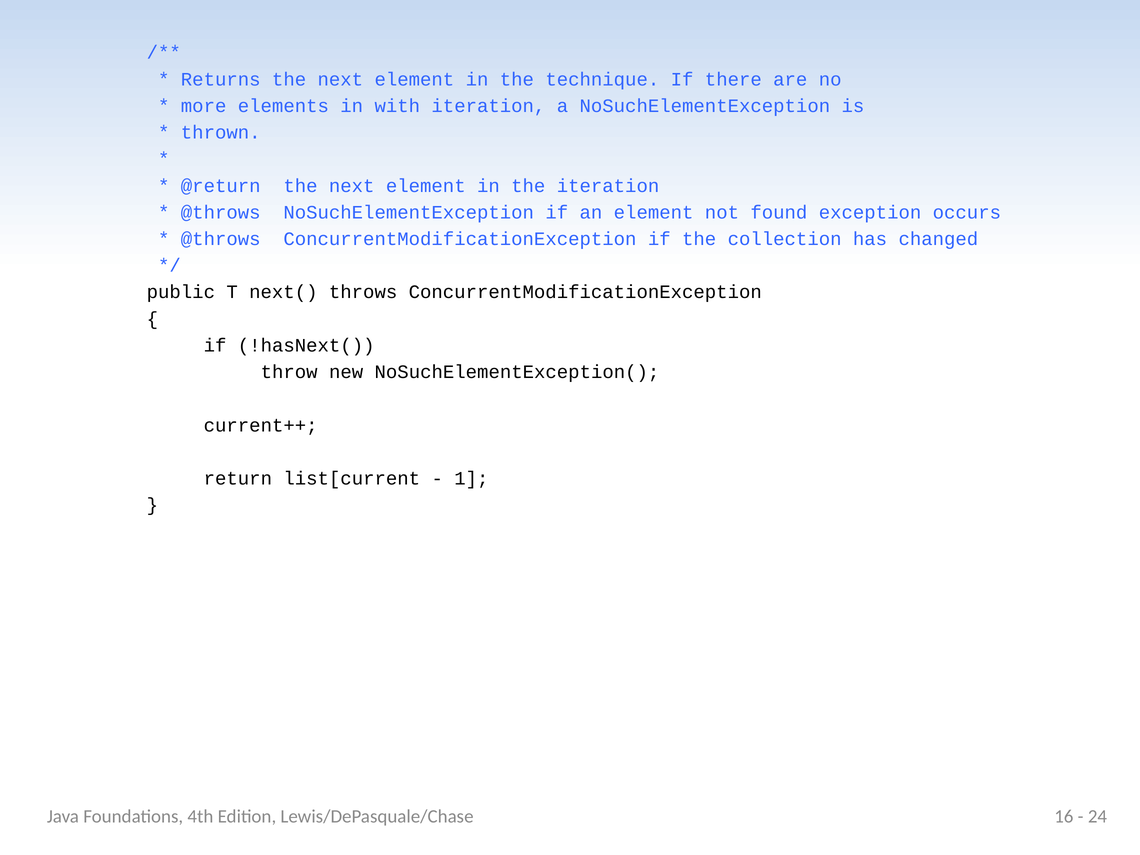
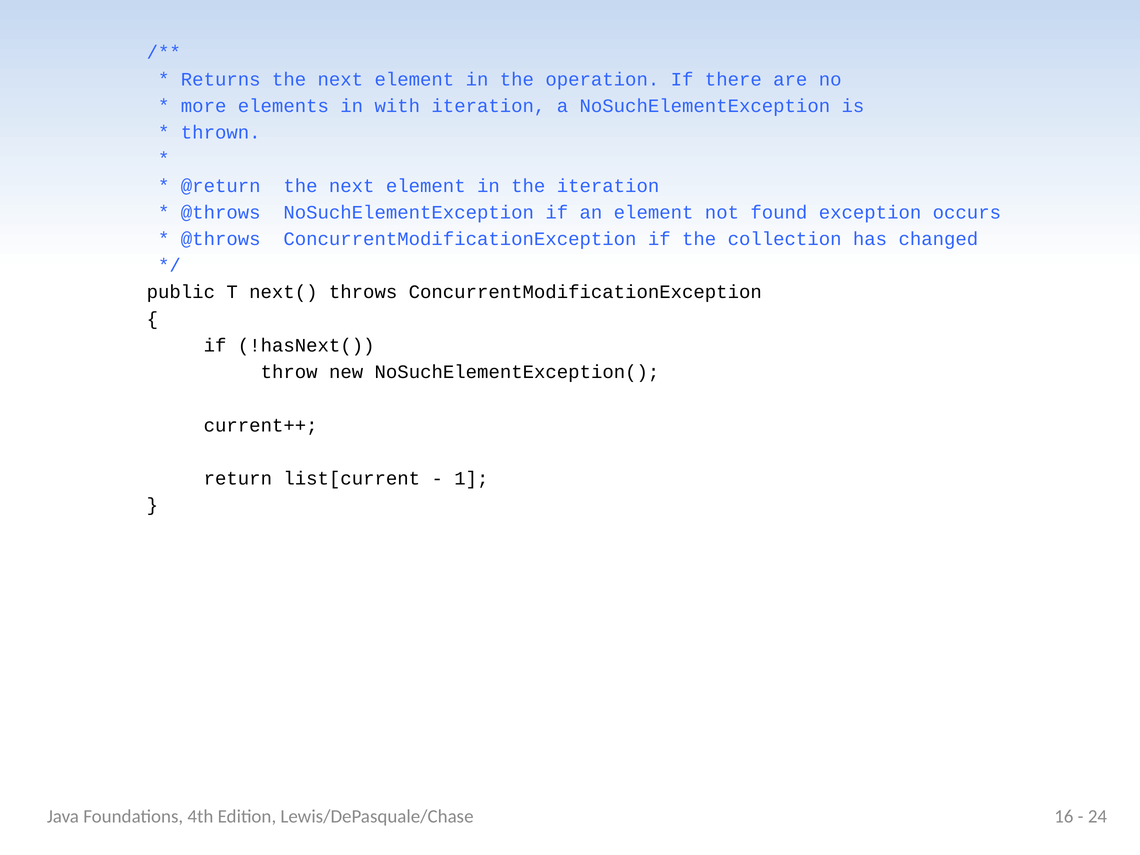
technique: technique -> operation (602, 79)
